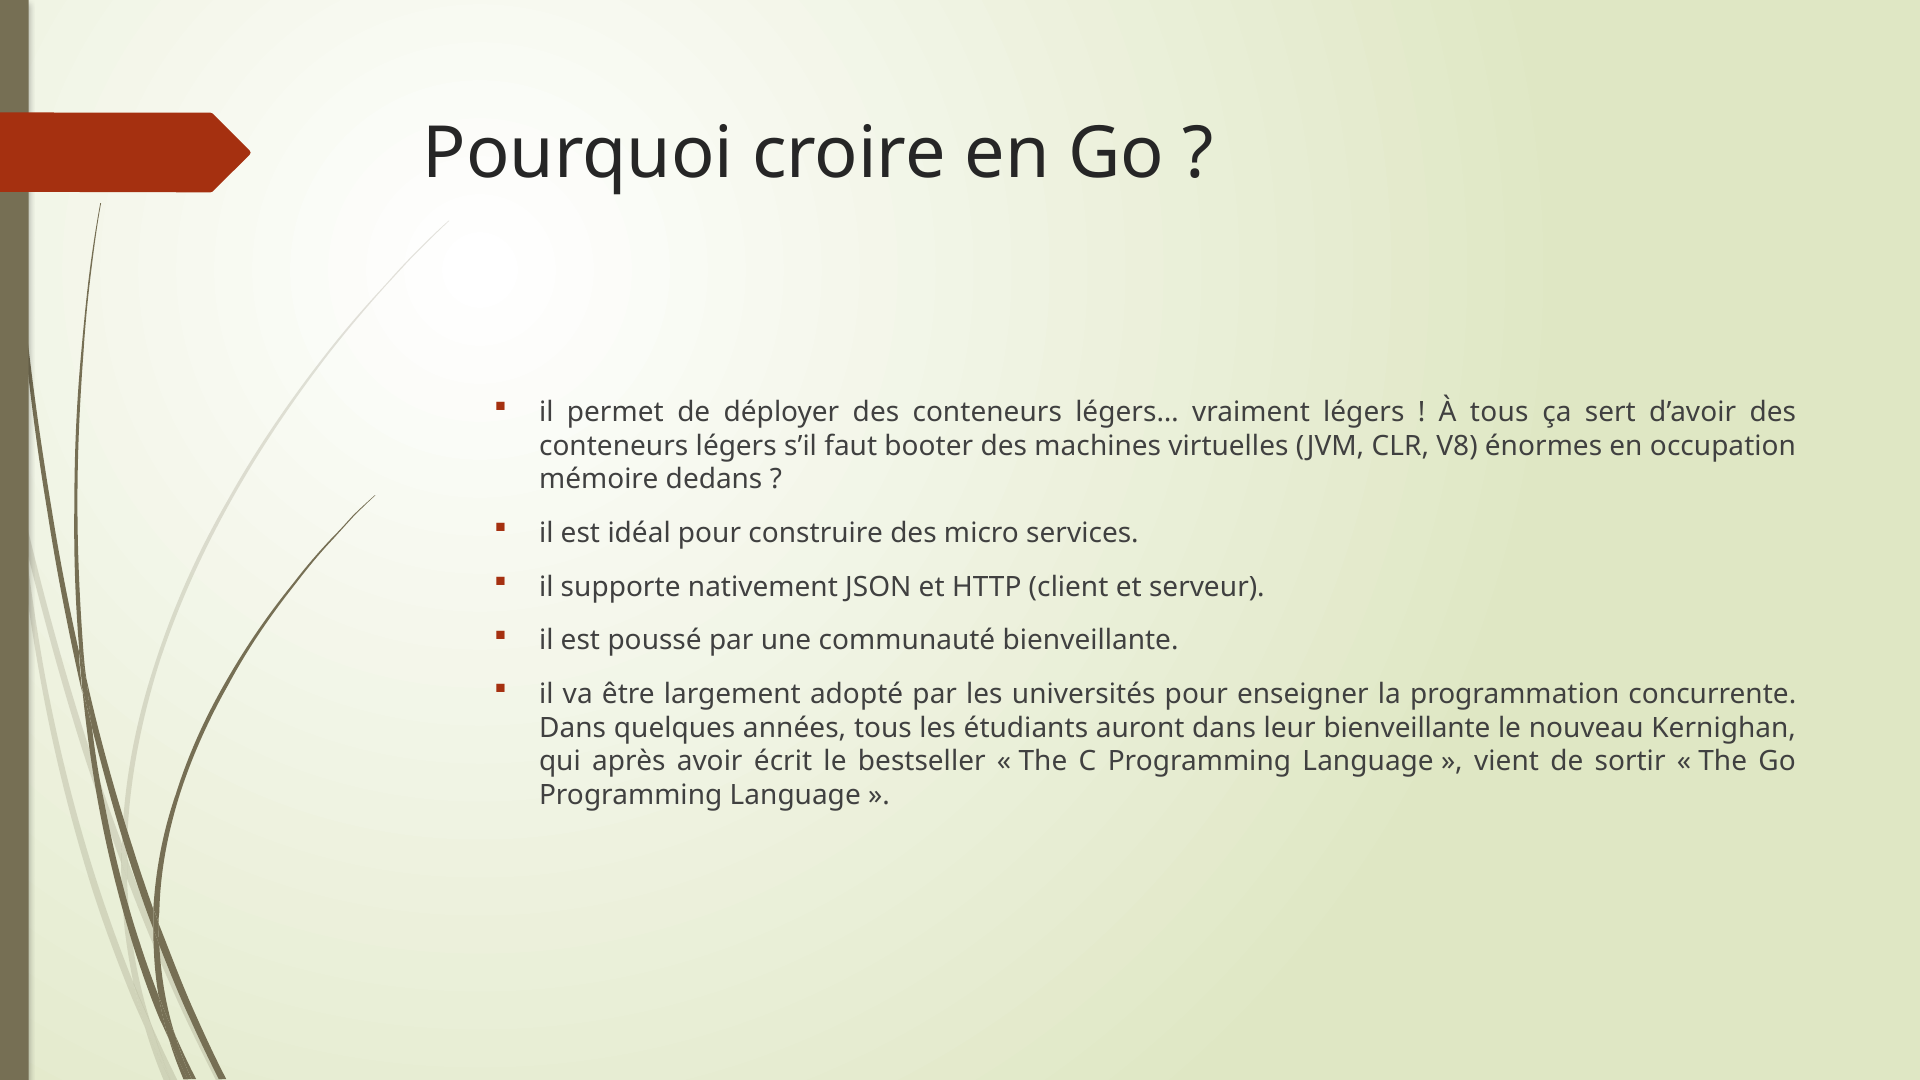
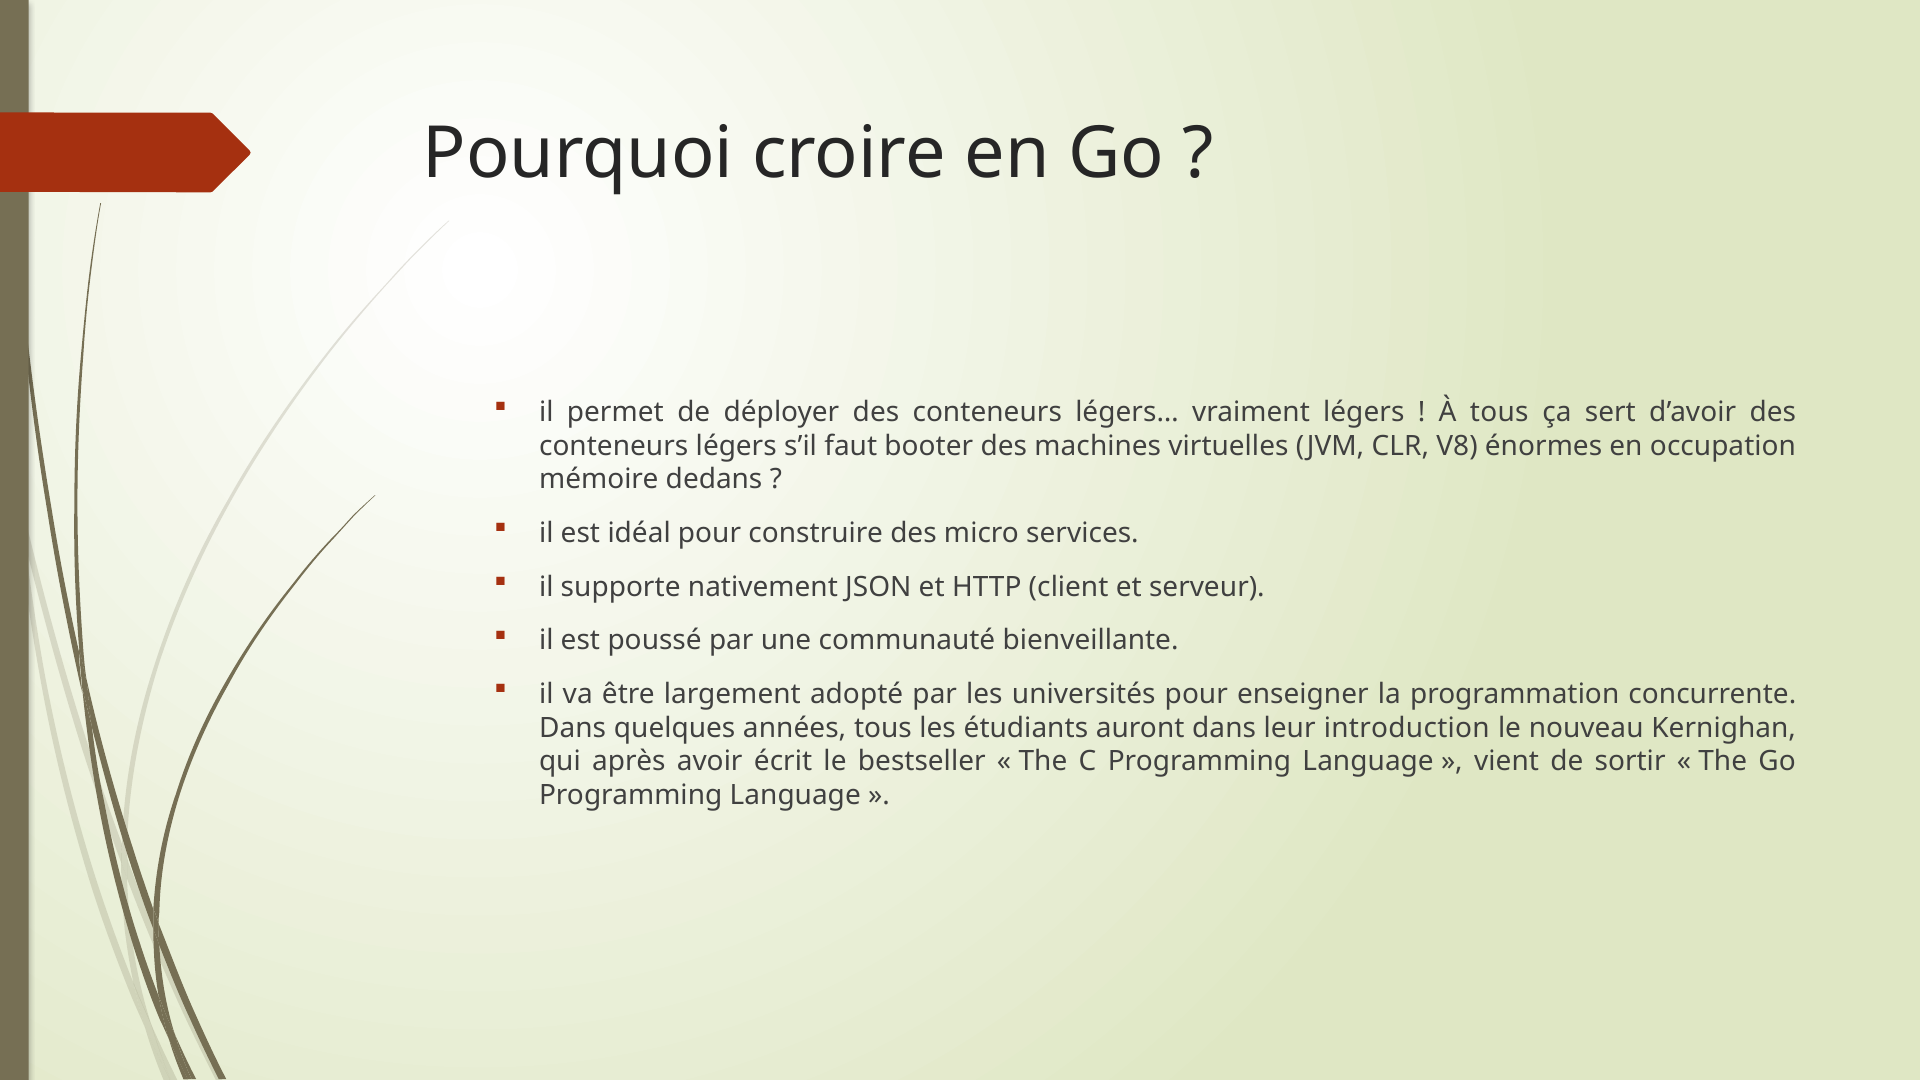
leur bienveillante: bienveillante -> introduction (1407, 728)
